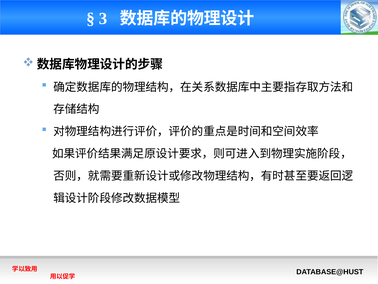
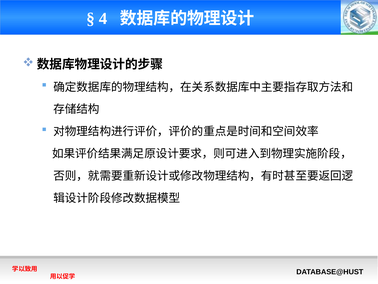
3: 3 -> 4 (103, 18)
